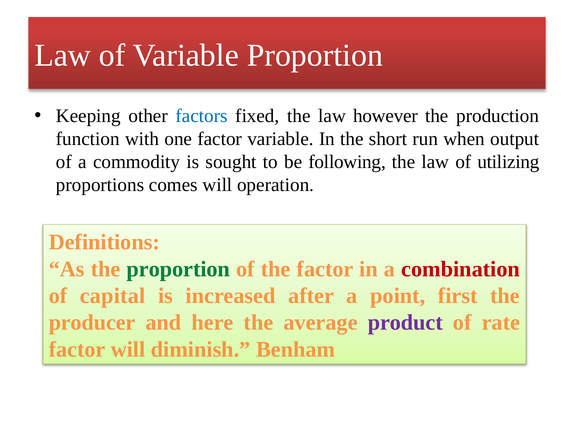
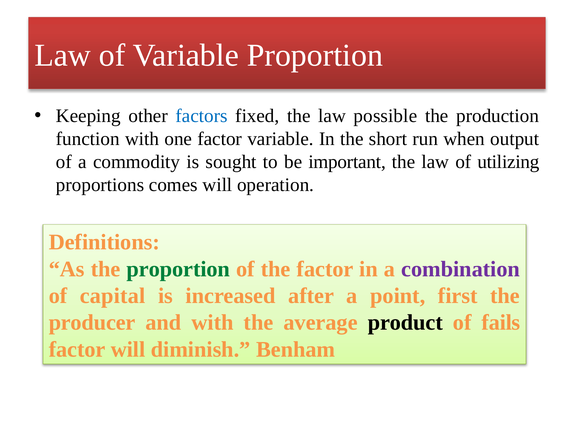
however: however -> possible (385, 116)
following: following -> important (347, 162)
combination colour: red -> purple (461, 269)
and here: here -> with (213, 323)
product colour: purple -> black (405, 323)
rate: rate -> fails (501, 323)
